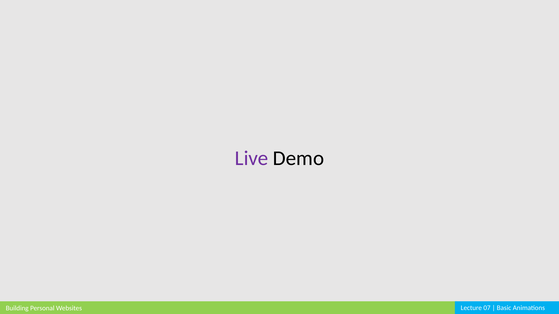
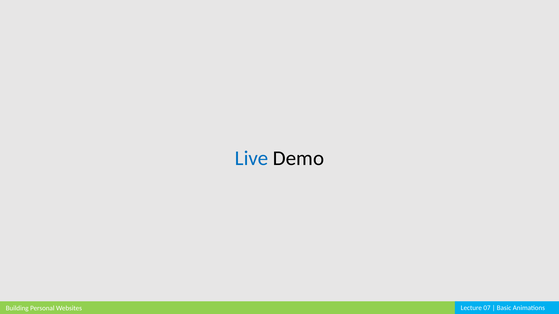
Live colour: purple -> blue (252, 158)
